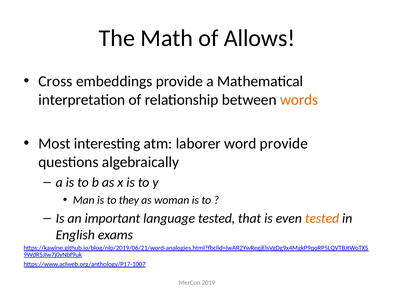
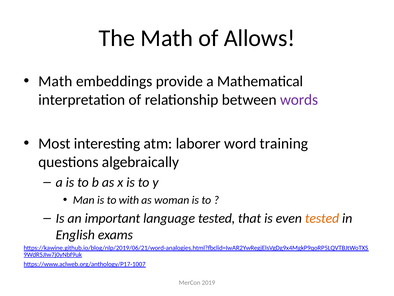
Cross: Cross -> Math (55, 81)
words colour: orange -> purple (299, 100)
word provide: provide -> training (284, 143)
they: they -> with (129, 200)
